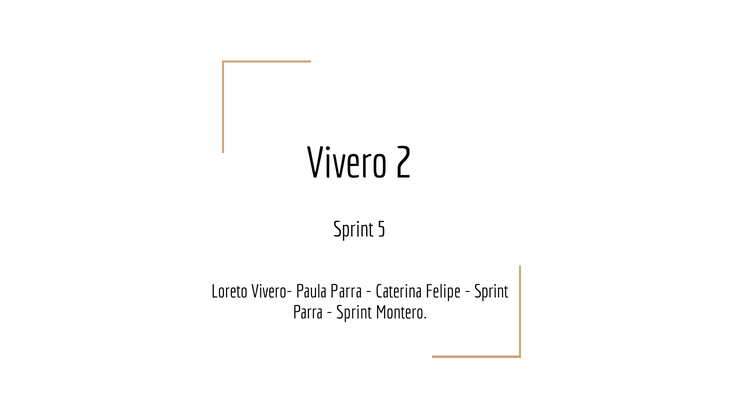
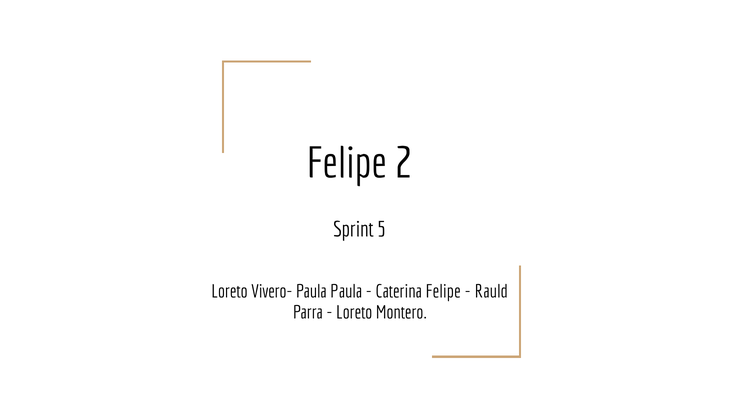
Vivero: Vivero -> Felipe (347, 163)
Paula Parra: Parra -> Paula (346, 291)
Sprint: Sprint -> Rauld (491, 291)
Sprint: Sprint -> Loreto (354, 313)
